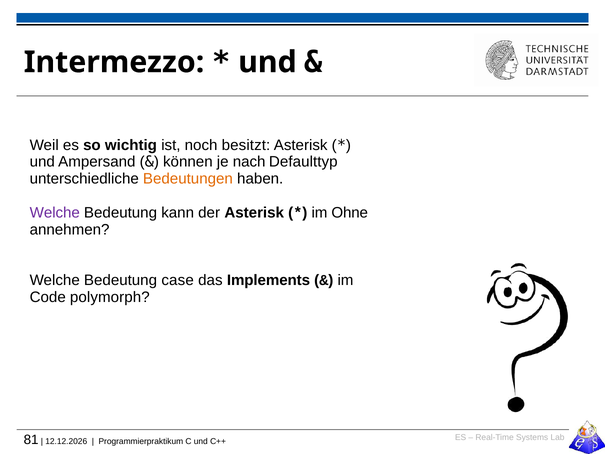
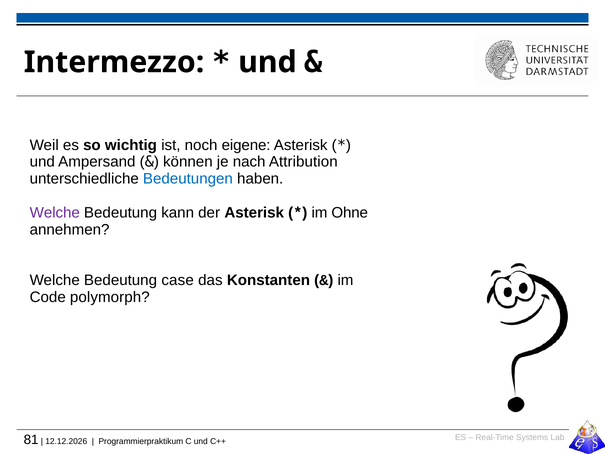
besitzt: besitzt -> eigene (246, 145)
Defaulttyp: Defaulttyp -> Attribution (303, 162)
Bedeutungen colour: orange -> blue (188, 179)
Implements: Implements -> Konstanten (268, 280)
